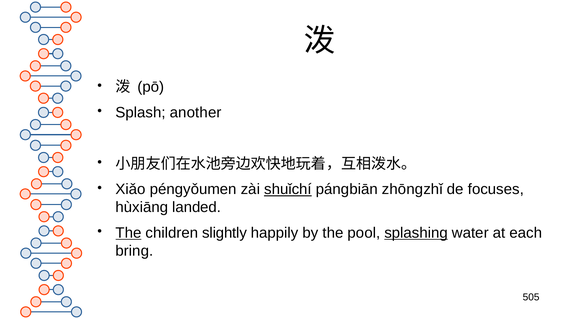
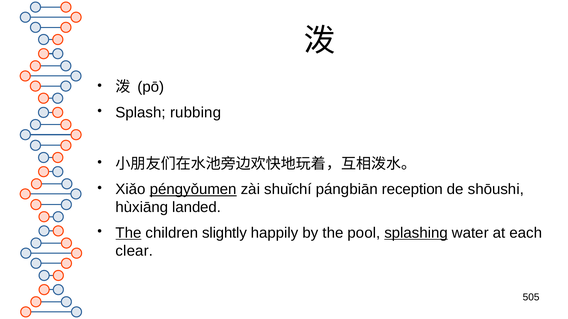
another: another -> rubbing (196, 113)
péngyǒumen underline: none -> present (193, 190)
shuǐchí underline: present -> none (288, 190)
zhōngzhǐ: zhōngzhǐ -> reception (412, 190)
focuses: focuses -> shōushi (496, 190)
bring: bring -> clear (134, 251)
